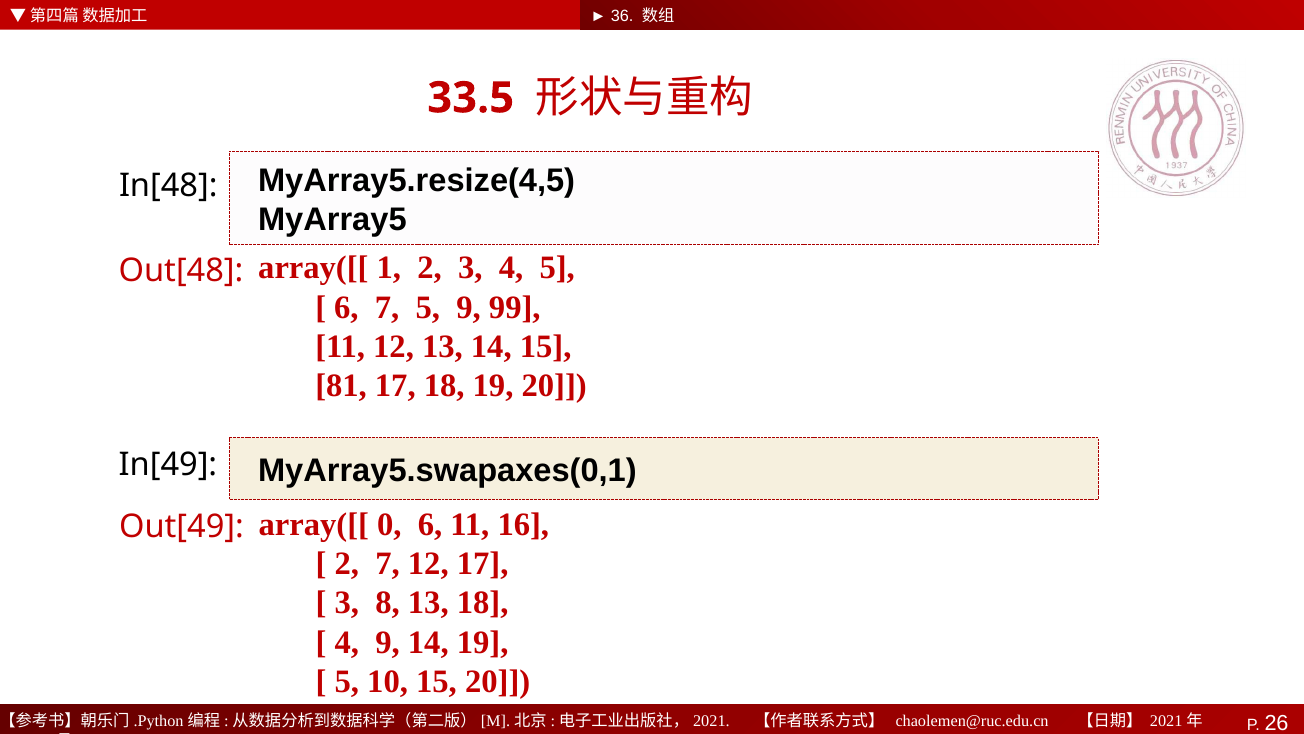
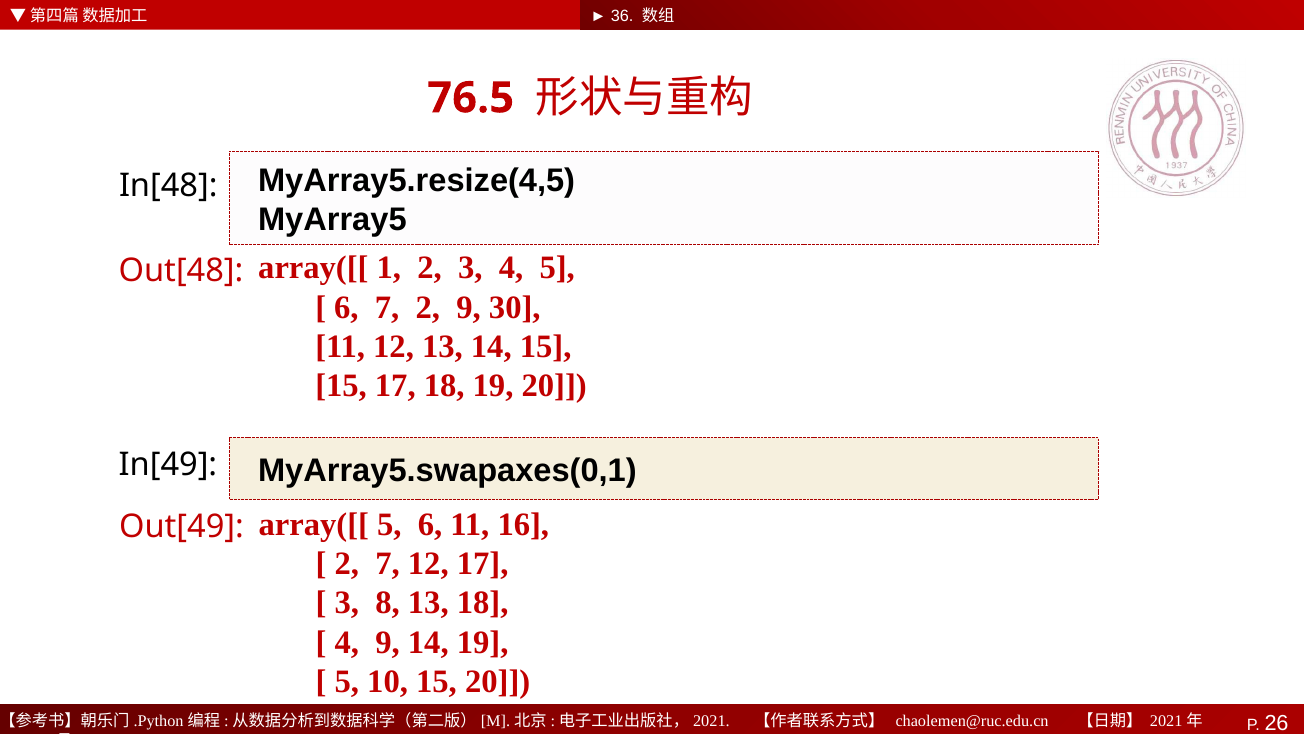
33.5: 33.5 -> 76.5 (471, 98)
7 5: 5 -> 2 (428, 307)
99: 99 -> 30 (515, 307)
81: 81 -> 15 (341, 385)
array([[ 0: 0 -> 5 (389, 525)
